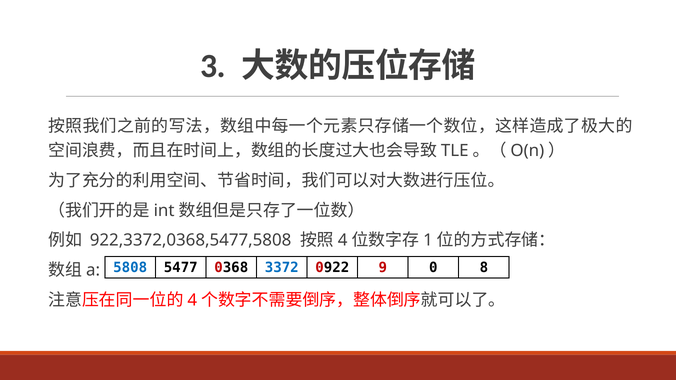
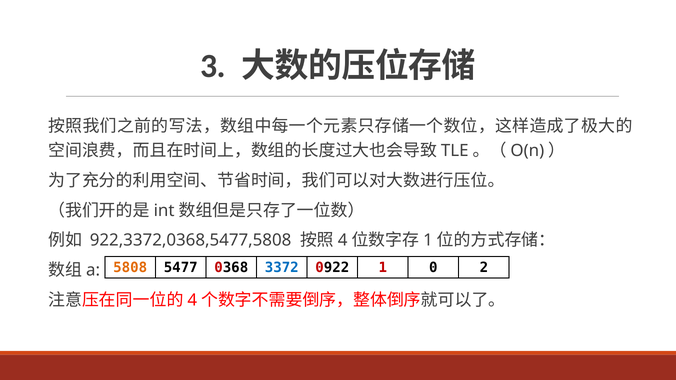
5808 colour: blue -> orange (130, 268)
0922 9: 9 -> 1 (383, 268)
8: 8 -> 2 (484, 268)
